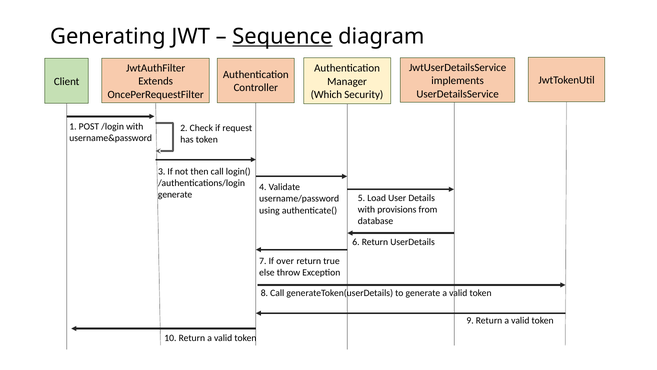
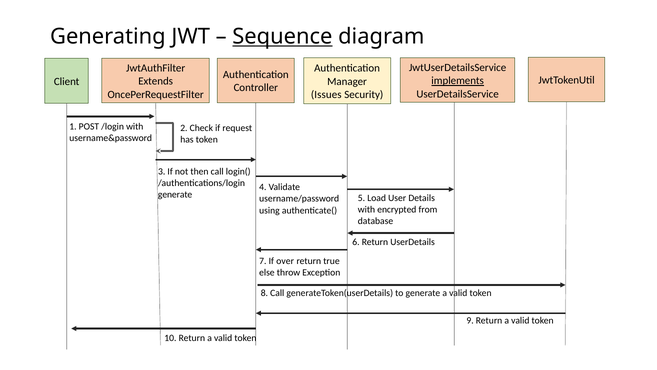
implements underline: none -> present (458, 81)
Which: Which -> Issues (326, 94)
provisions: provisions -> encrypted (397, 209)
